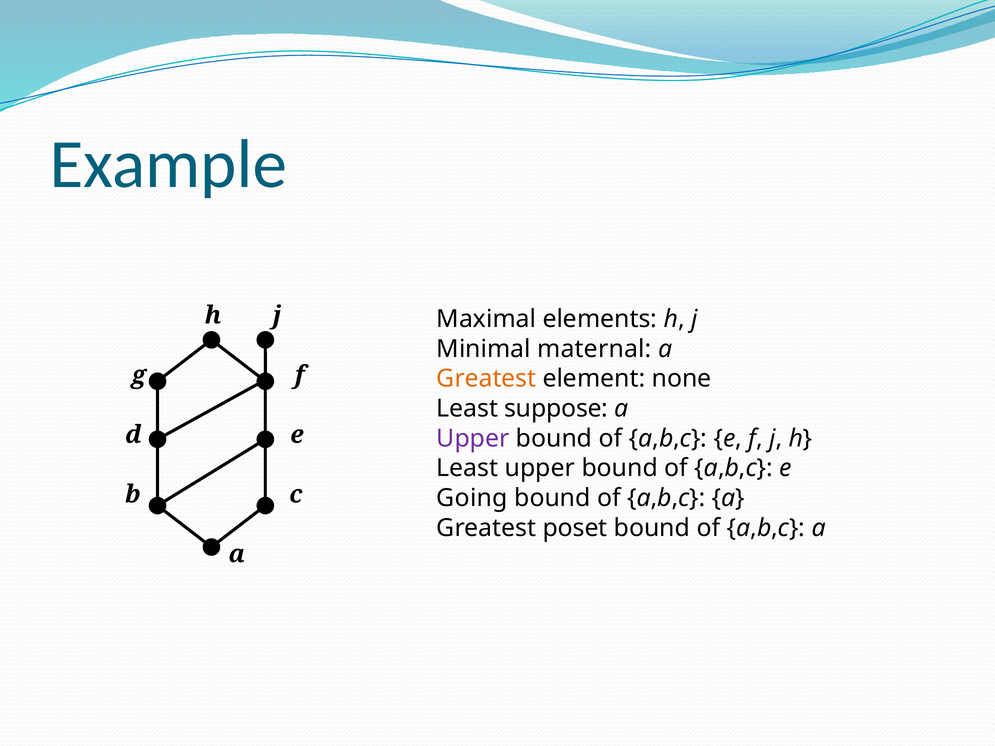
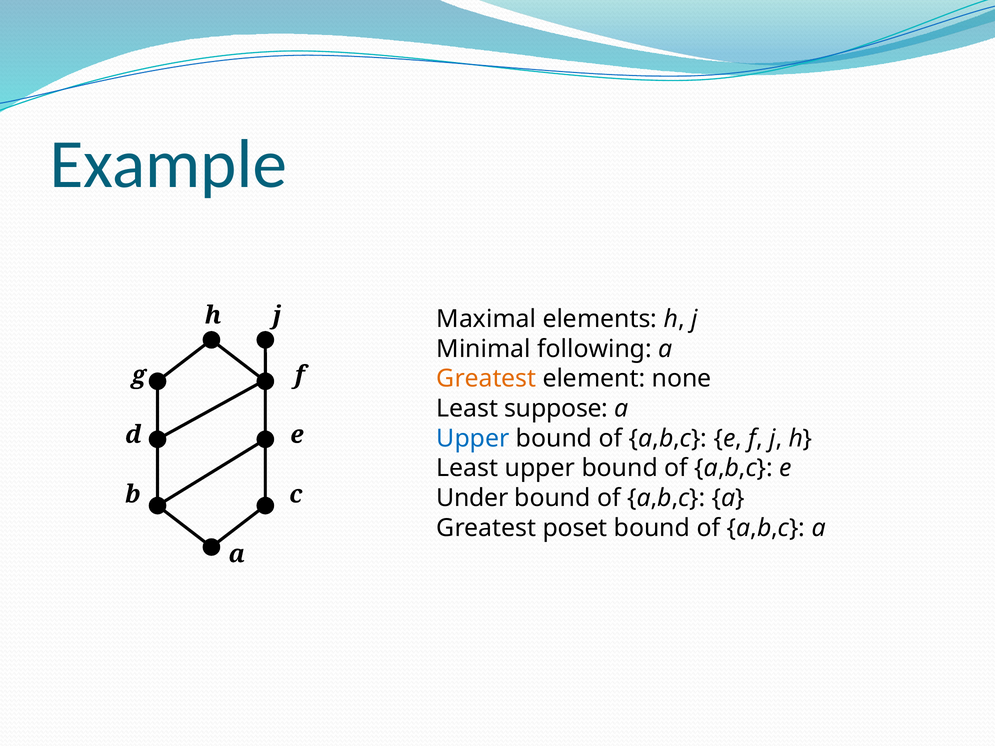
maternal: maternal -> following (595, 349)
Upper colour: purple -> blue (473, 439)
Going: Going -> Under (472, 498)
